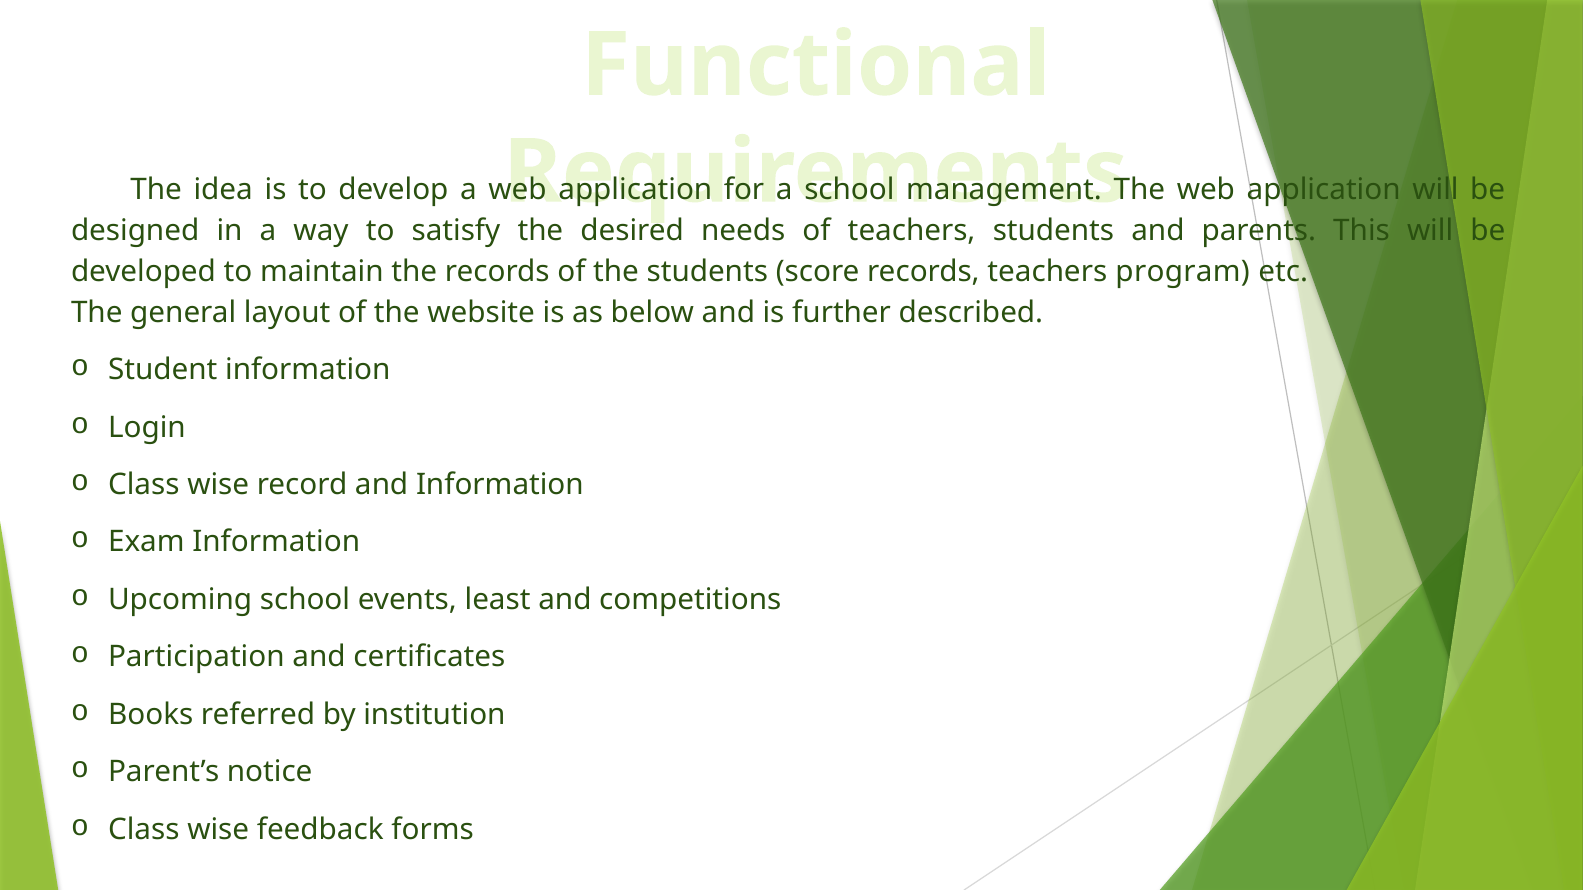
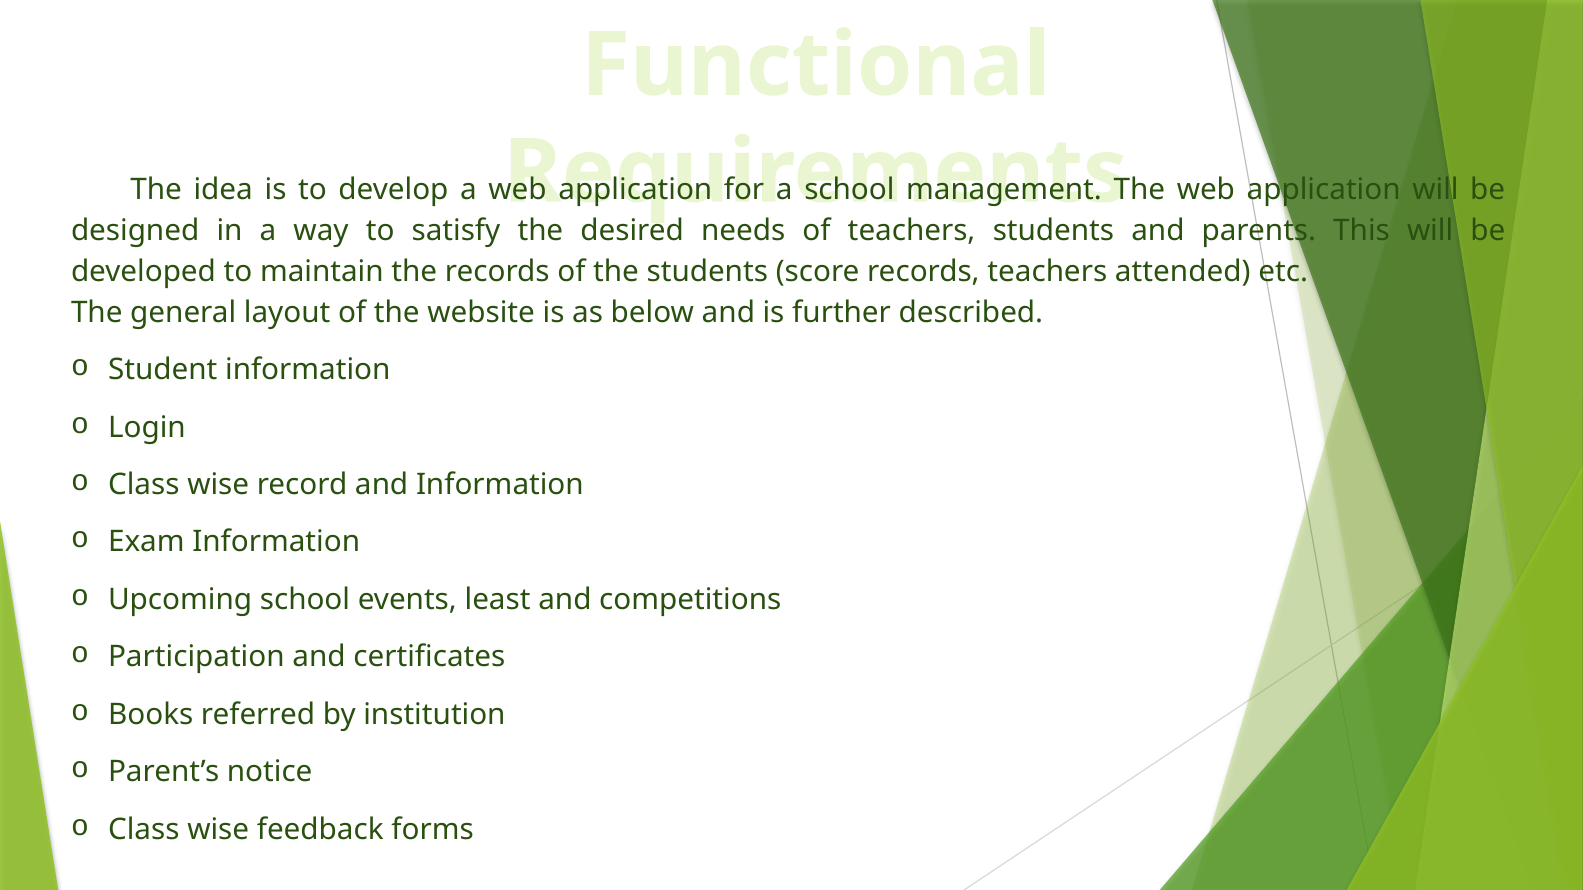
program: program -> attended (1183, 272)
